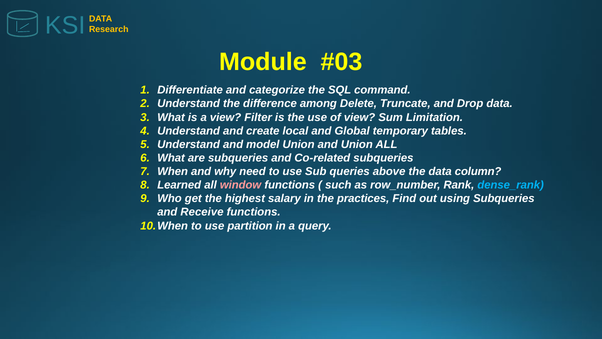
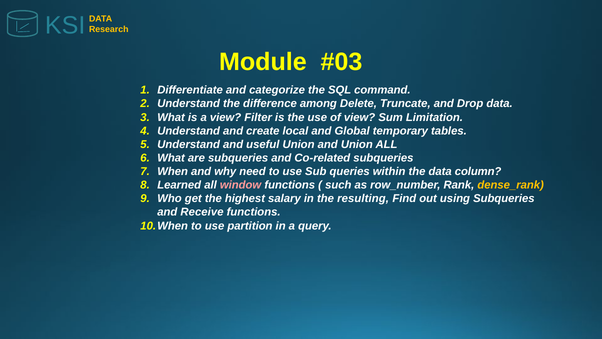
model: model -> useful (263, 144)
above: above -> within (389, 171)
dense_rank colour: light blue -> yellow (511, 185)
practices: practices -> resulting (363, 198)
